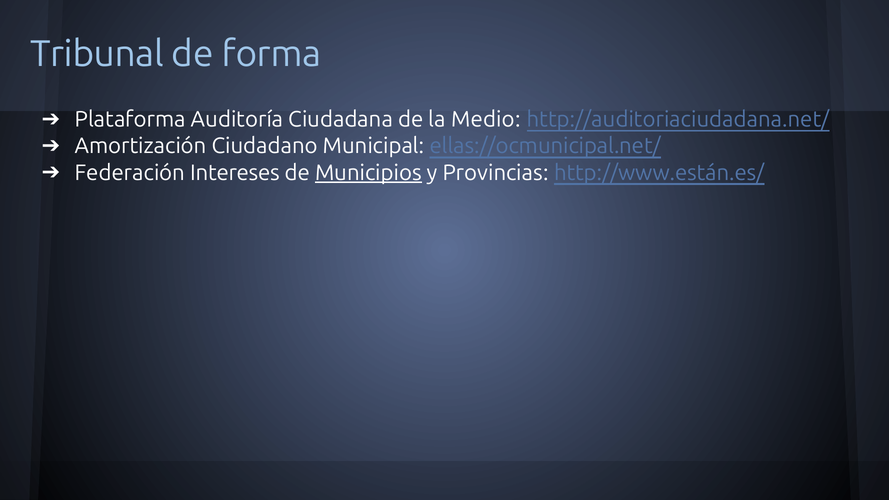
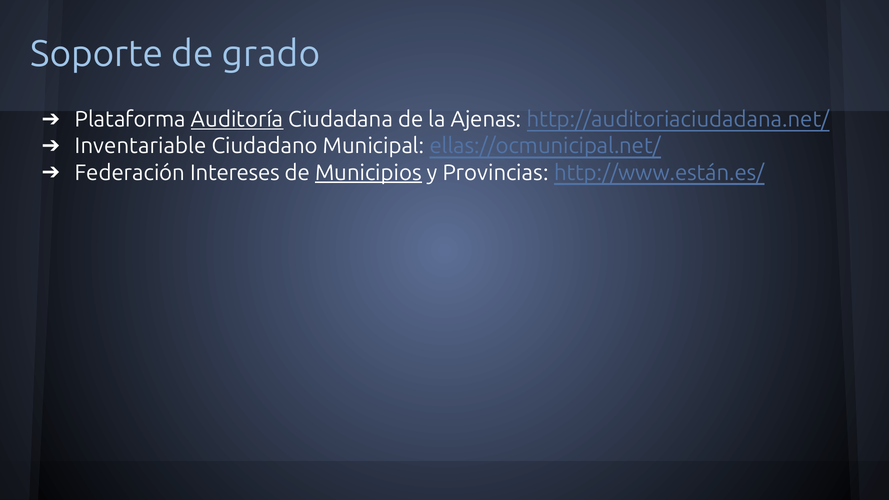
Tribunal: Tribunal -> Soporte (97, 54)
forma: forma -> grado (271, 54)
Auditoría underline: none -> present (237, 120)
Medio: Medio -> Ajenas (486, 120)
Amortización: Amortización -> Inventariable (141, 146)
